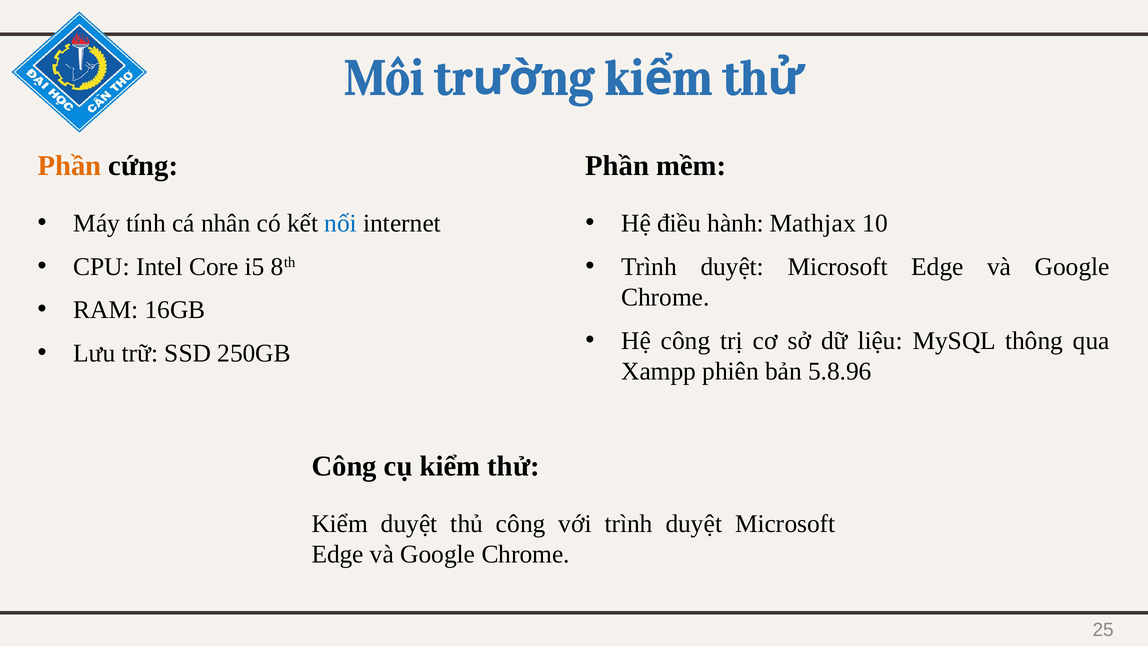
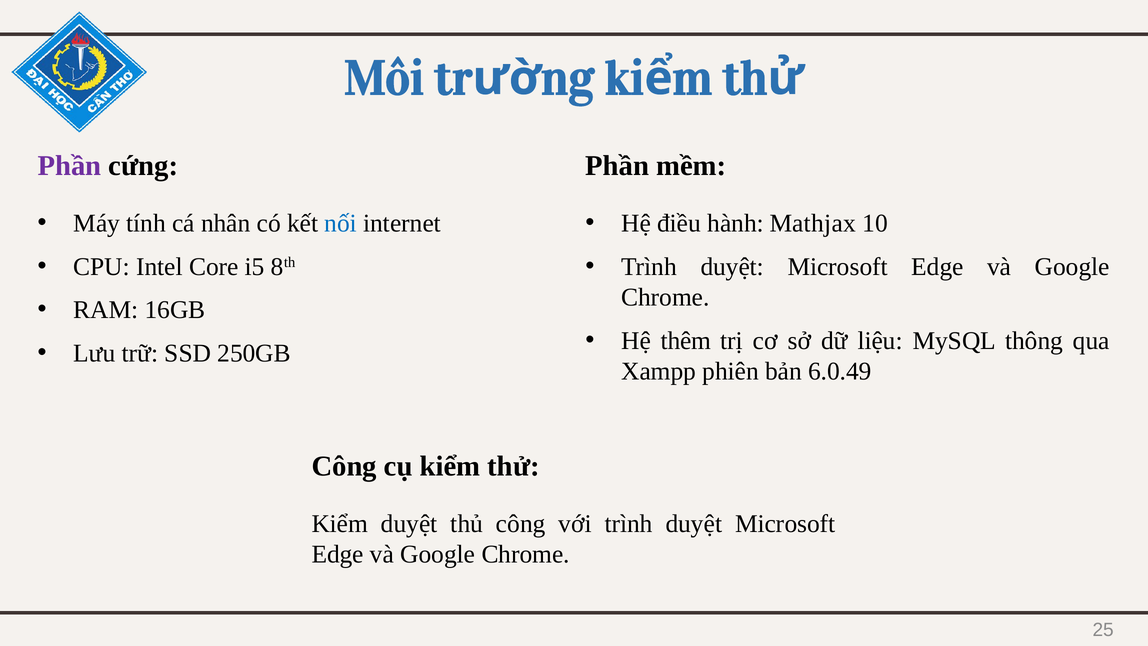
Phần colour: orange -> purple (69, 165)
Hệ công: công -> thêm (686, 341)
5.8.96: 5.8.96 -> 6.0.49 (840, 371)
